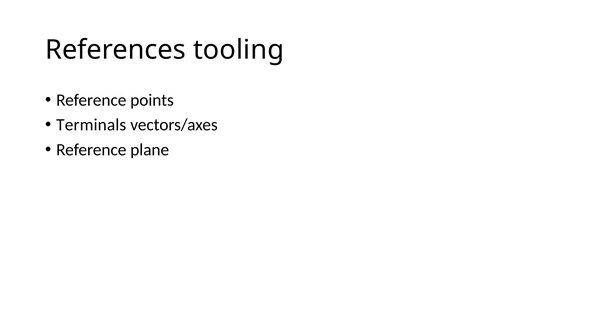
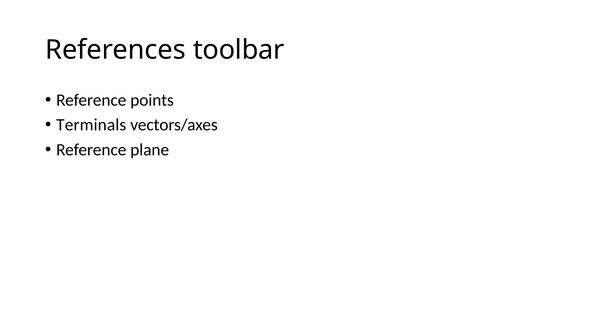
tooling: tooling -> toolbar (239, 50)
